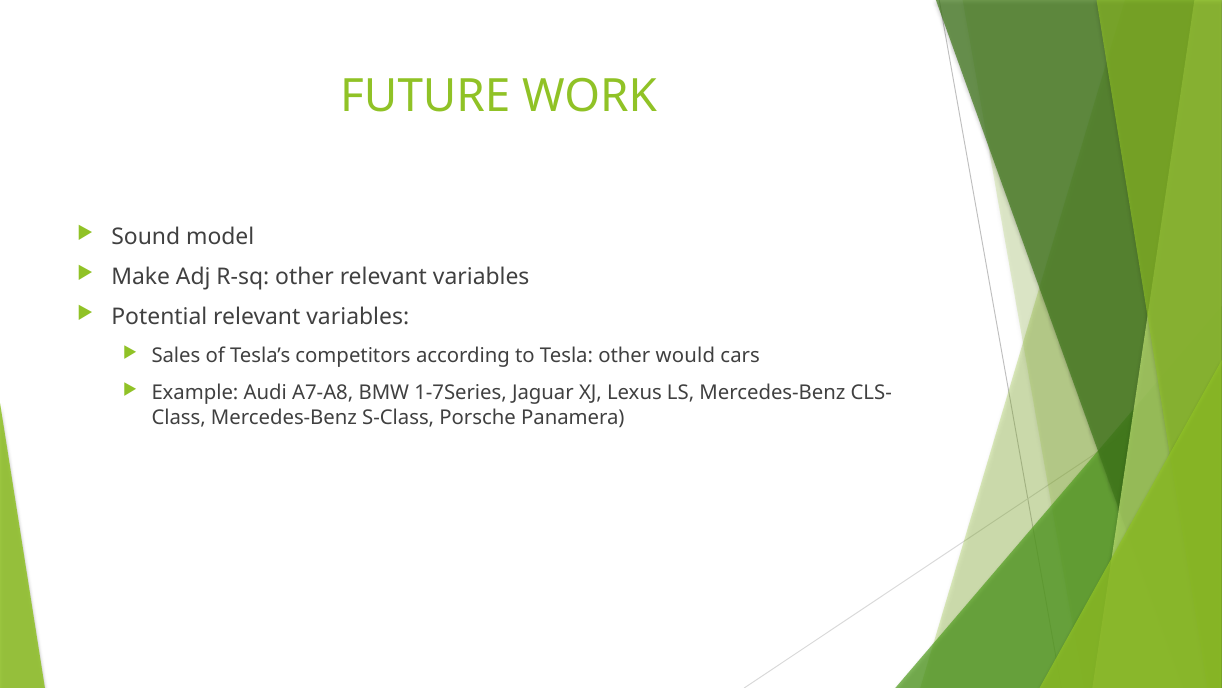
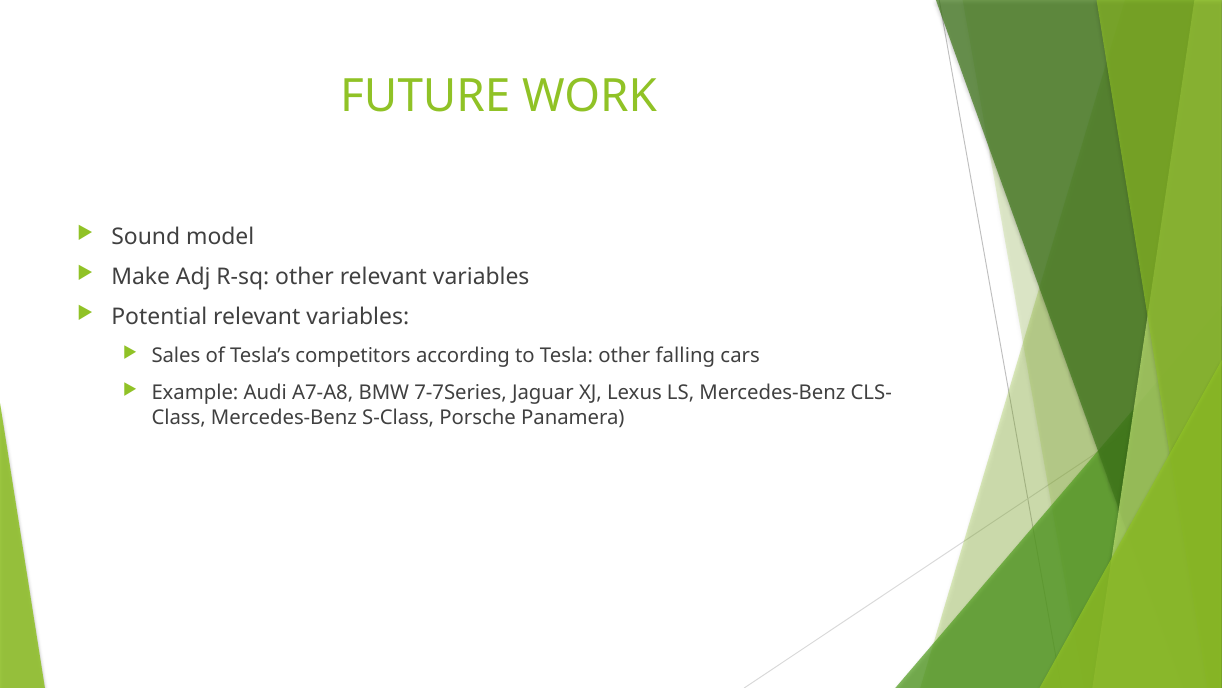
would: would -> falling (685, 355)
1-7Series: 1-7Series -> 7-7Series (461, 393)
